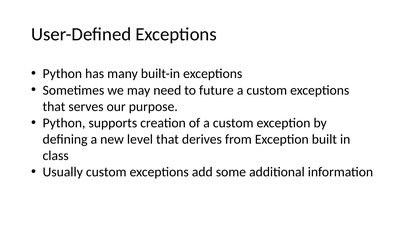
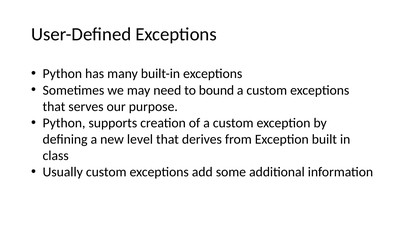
future: future -> bound (216, 90)
